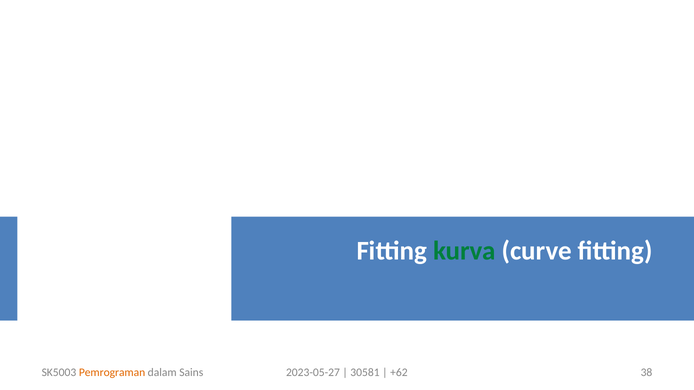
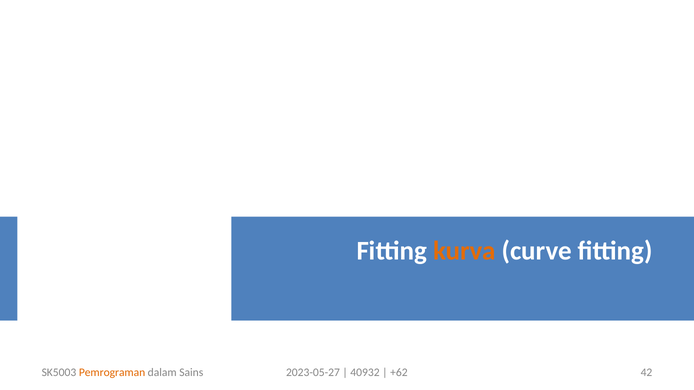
kurva colour: green -> orange (464, 251)
30581: 30581 -> 40932 (365, 373)
38: 38 -> 42 (646, 373)
